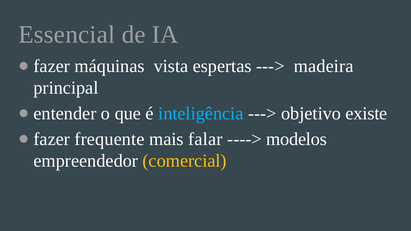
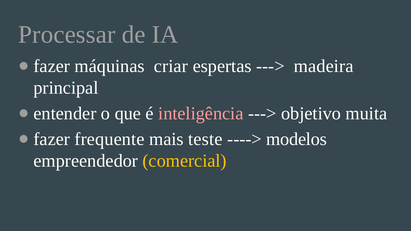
Essencial: Essencial -> Processar (67, 35)
vista: vista -> criar (171, 66)
inteligência colour: light blue -> pink (201, 114)
existe: existe -> muita (366, 114)
falar: falar -> teste (205, 139)
